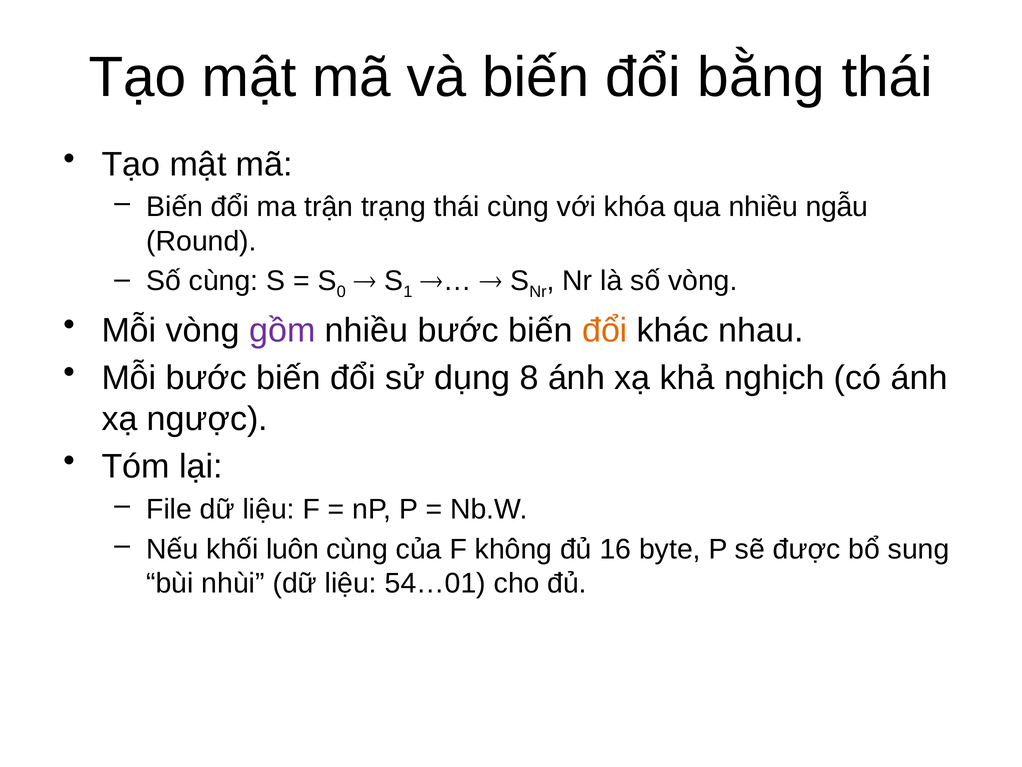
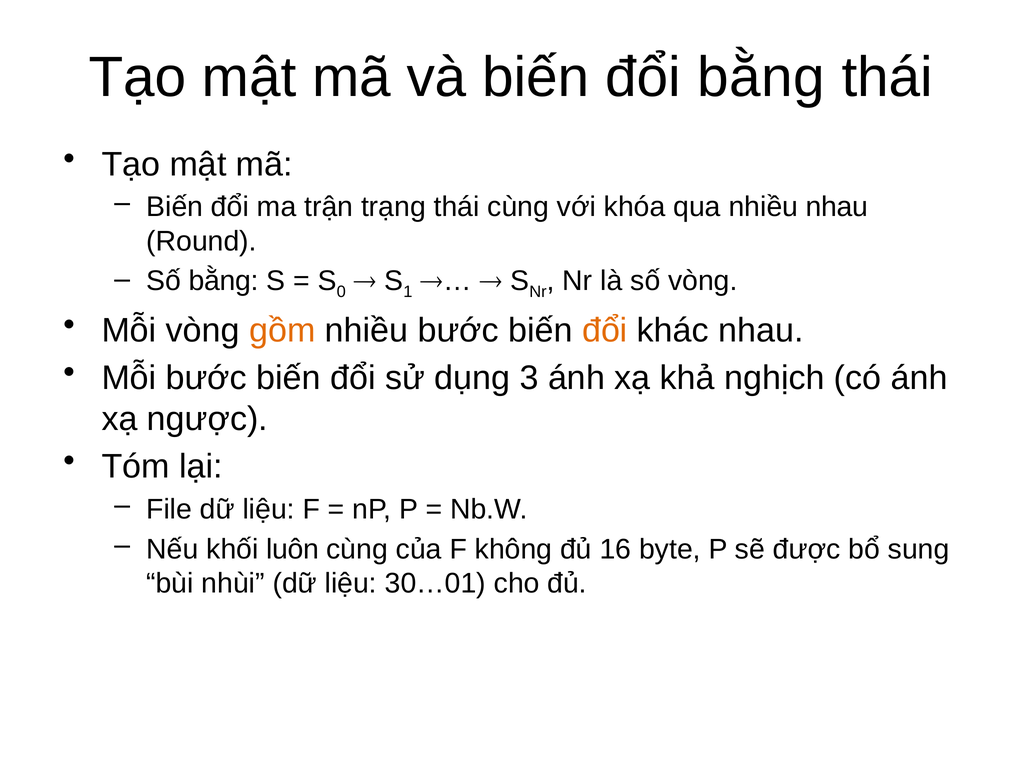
nhiều ngẫu: ngẫu -> nhau (837, 207)
Số cùng: cùng -> bằng (224, 281)
gồm colour: purple -> orange (282, 330)
8: 8 -> 3 (529, 378)
54…01: 54…01 -> 30…01 (435, 583)
